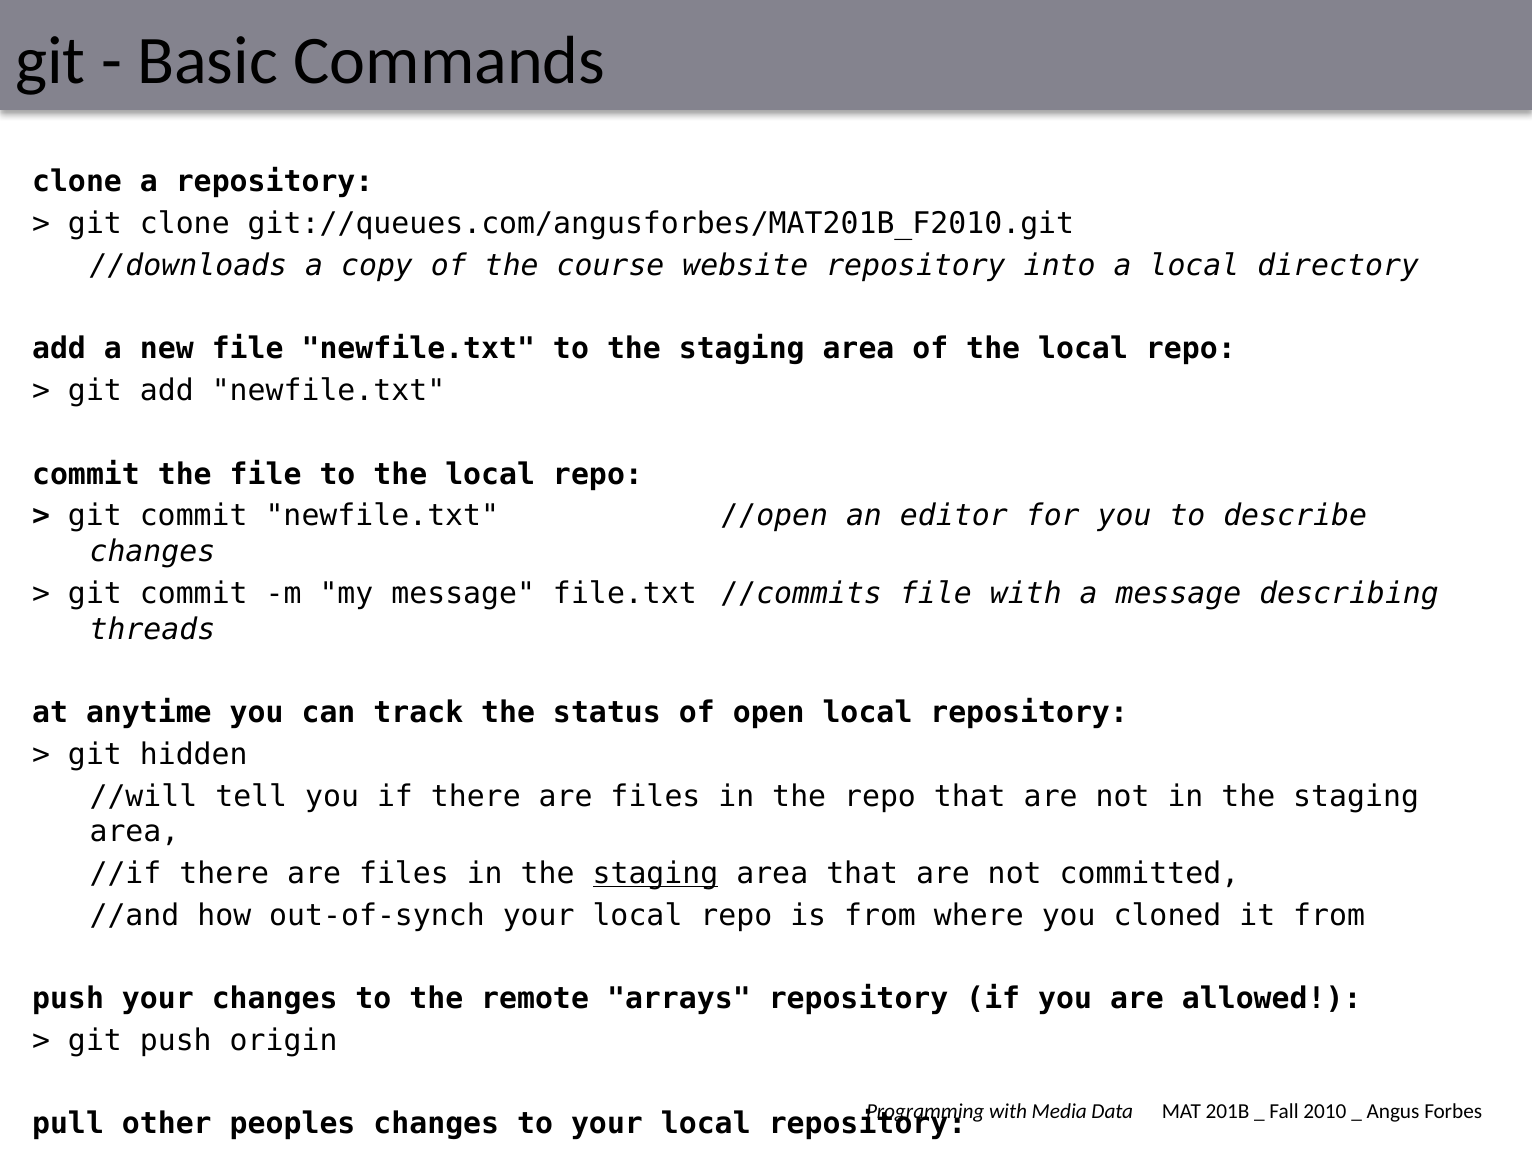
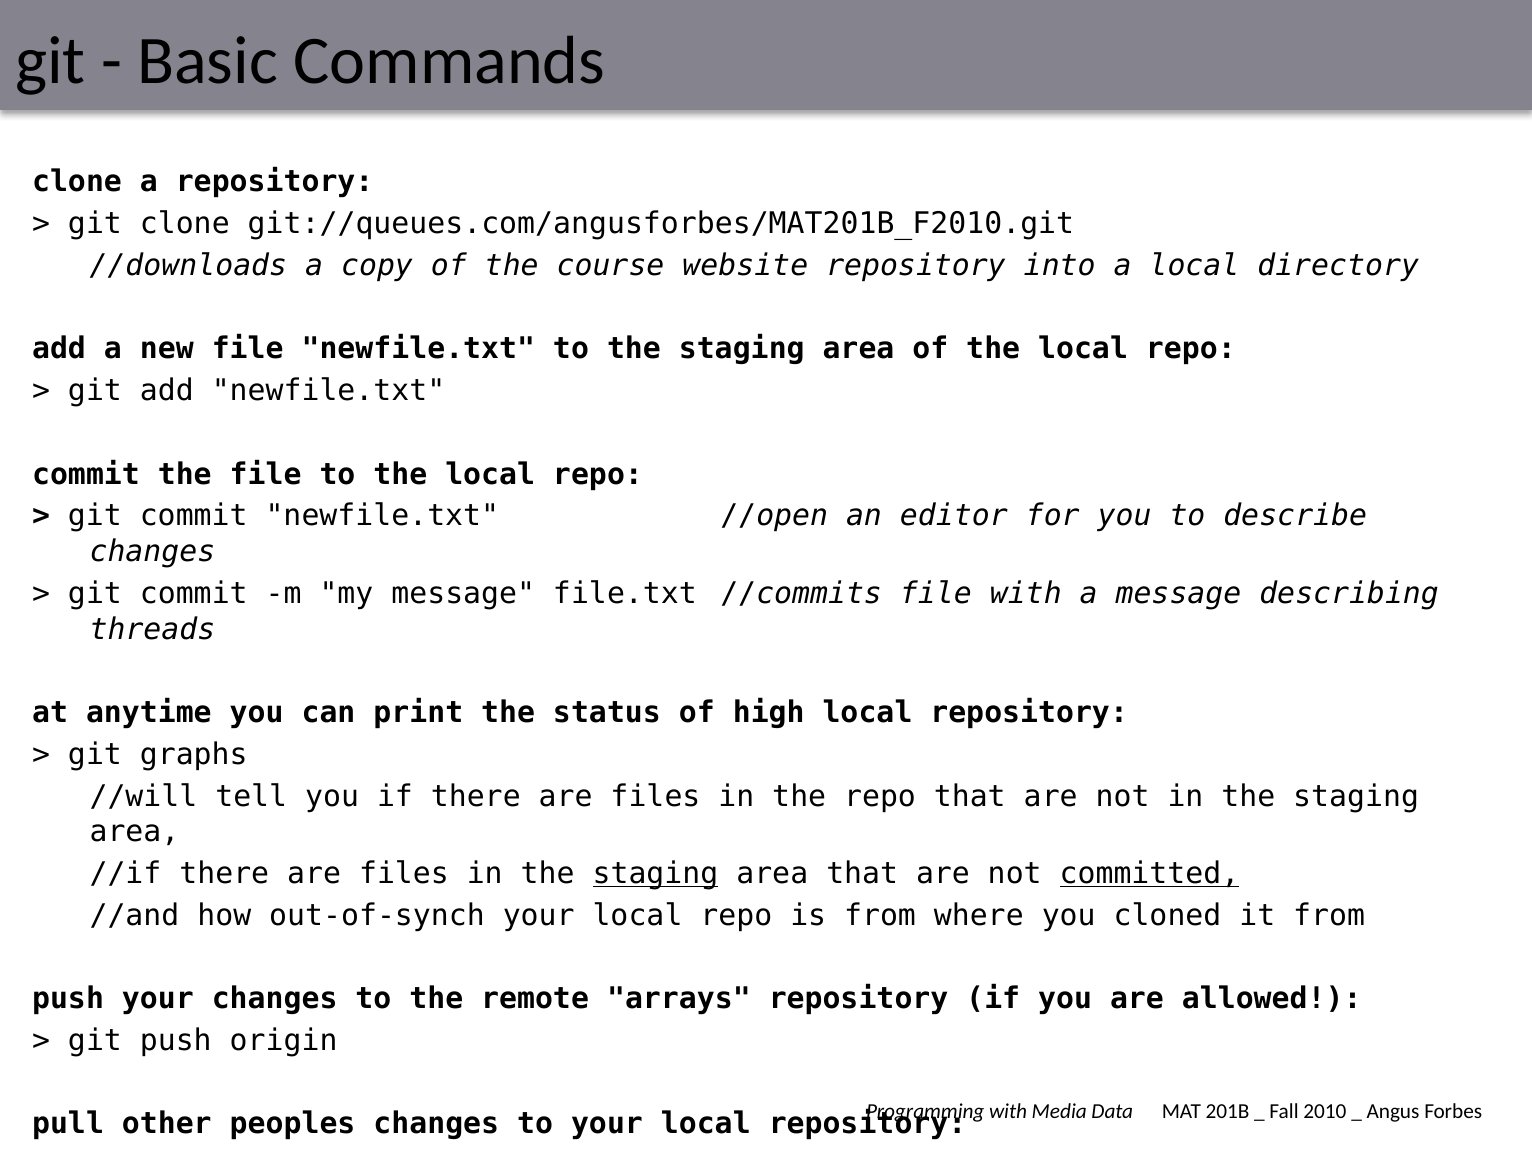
track: track -> print (418, 713)
open: open -> high (769, 713)
hidden: hidden -> graphs (194, 754)
committed underline: none -> present (1149, 874)
